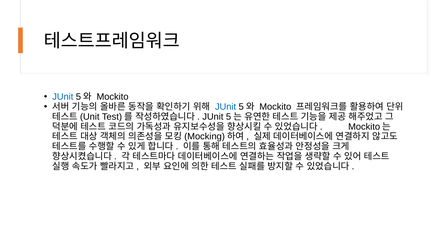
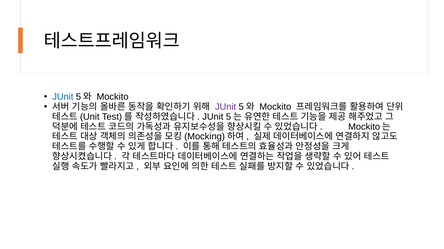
JUnit colour: blue -> purple (226, 107)
